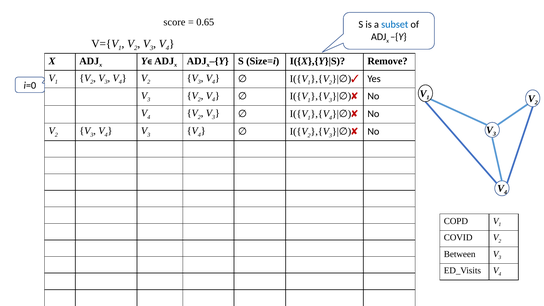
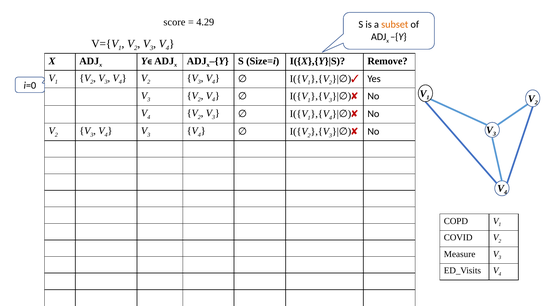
0.65: 0.65 -> 4.29 (205, 22)
subset colour: blue -> orange (395, 25)
Between: Between -> Measure (460, 254)
